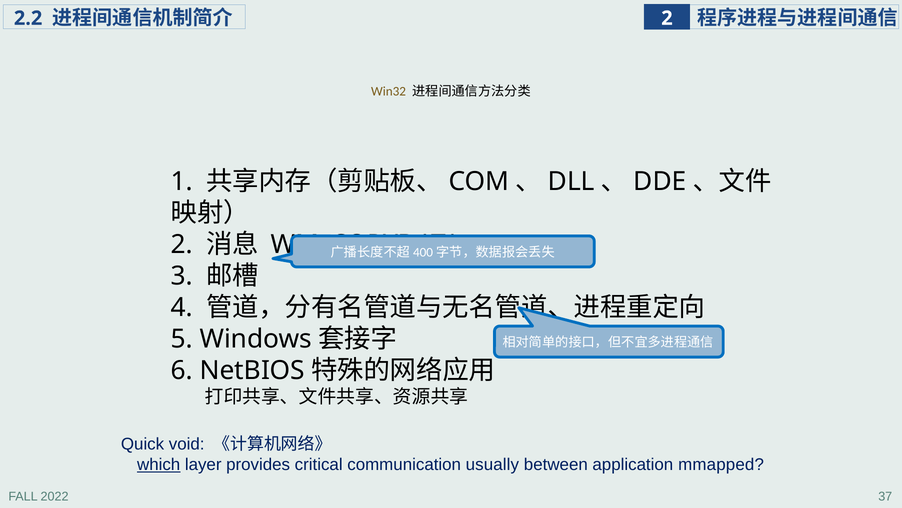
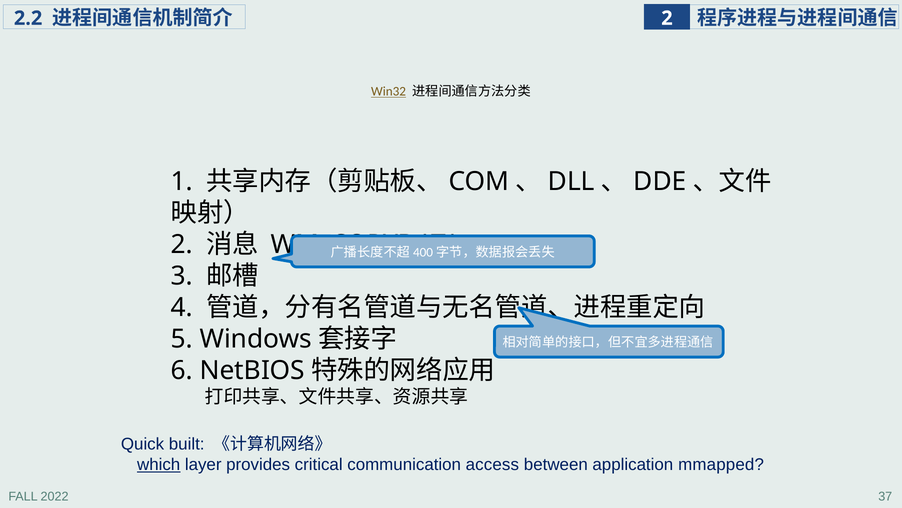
Win32 underline: none -> present (389, 91)
void: void -> built (187, 444)
usually: usually -> access (492, 464)
